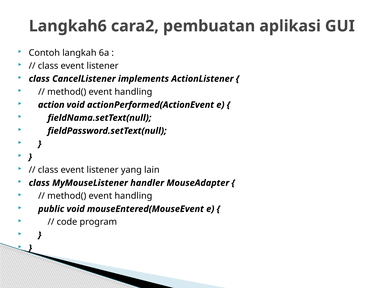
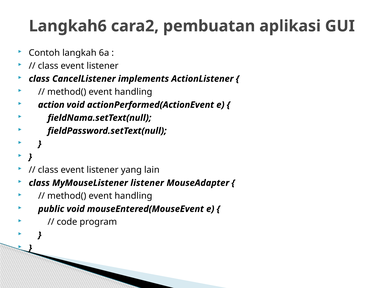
MyMouseListener handler: handler -> listener (147, 183)
